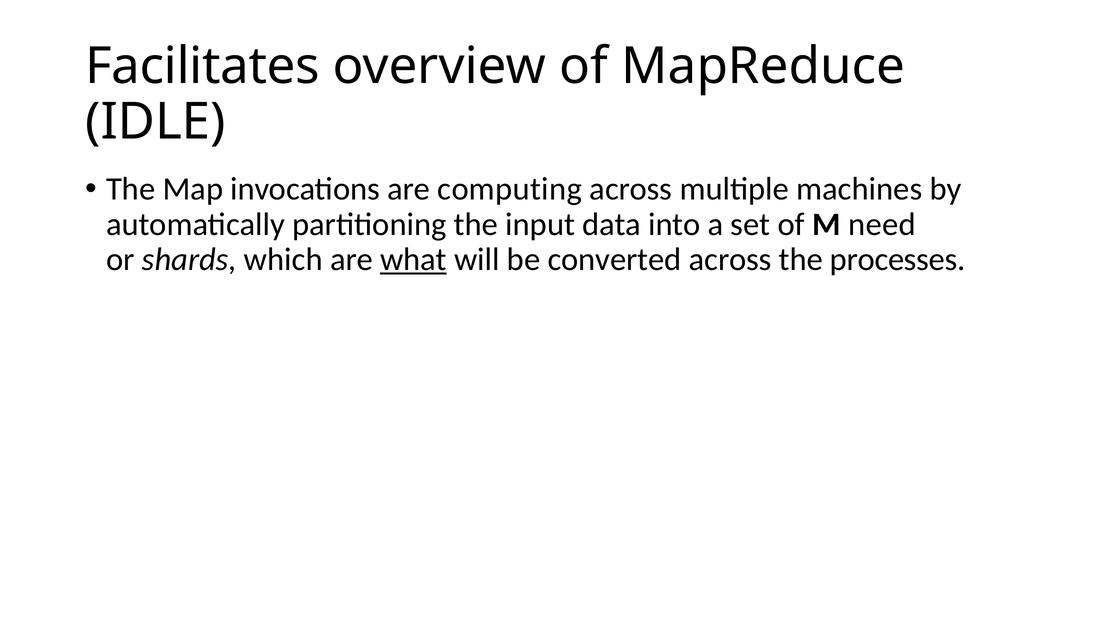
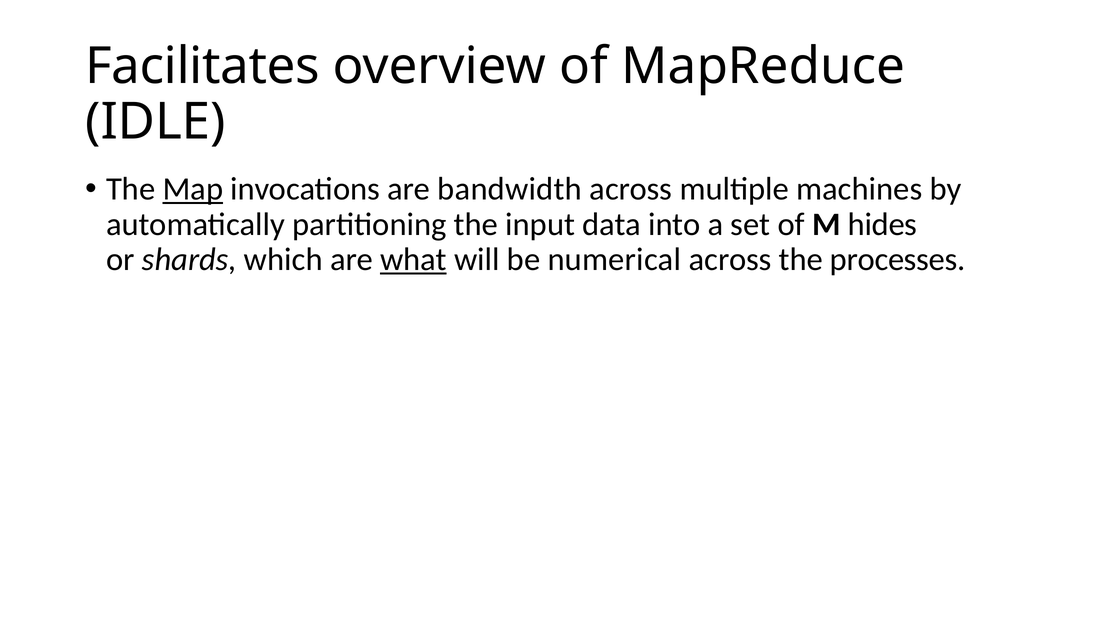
Map underline: none -> present (193, 189)
computing: computing -> bandwidth (510, 189)
need: need -> hides (883, 224)
converted: converted -> numerical (614, 259)
